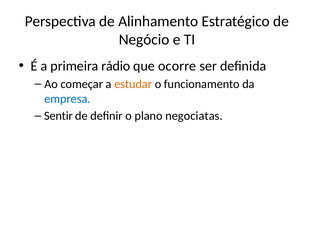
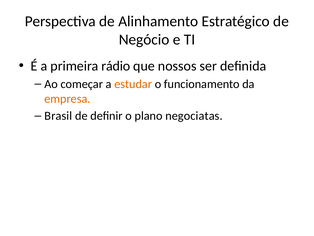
ocorre: ocorre -> nossos (177, 66)
empresa colour: blue -> orange (67, 99)
Sentir: Sentir -> Brasil (58, 116)
